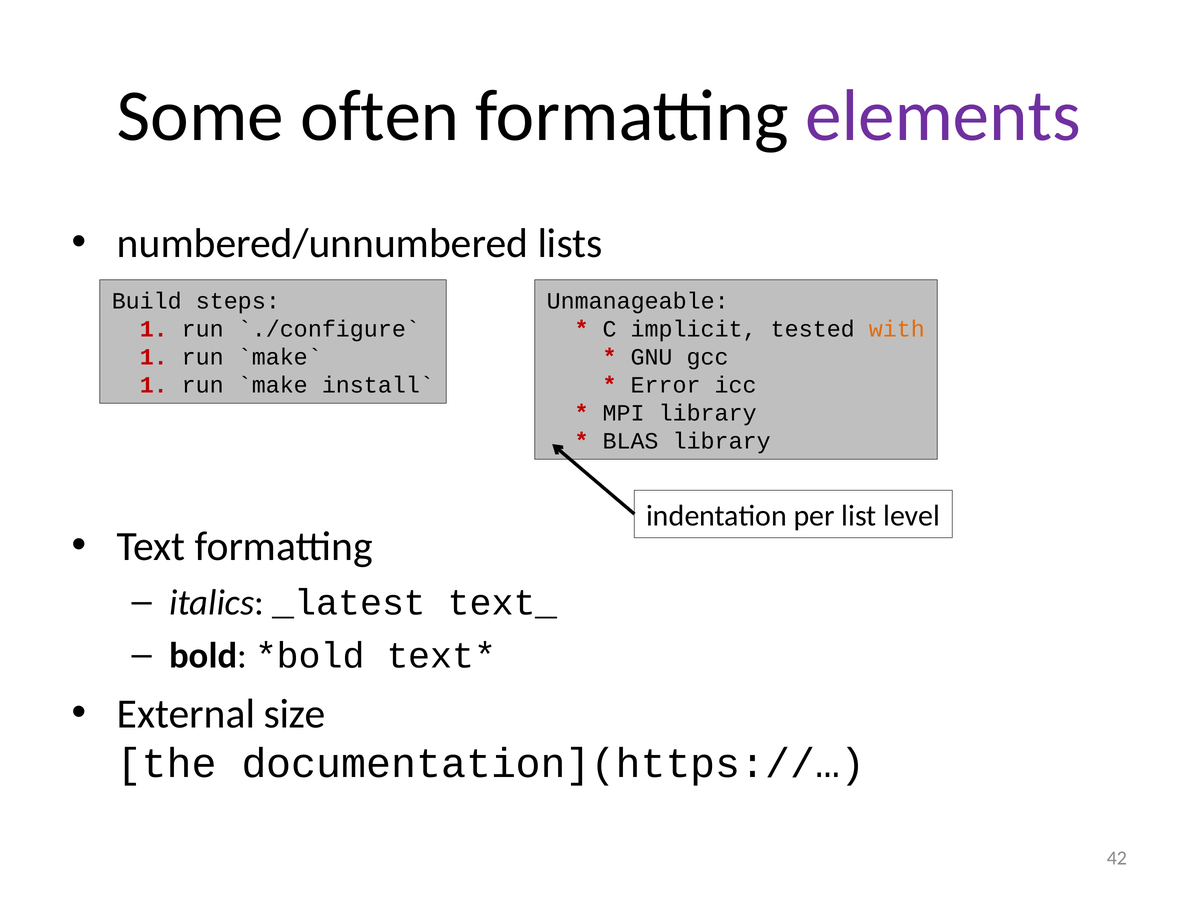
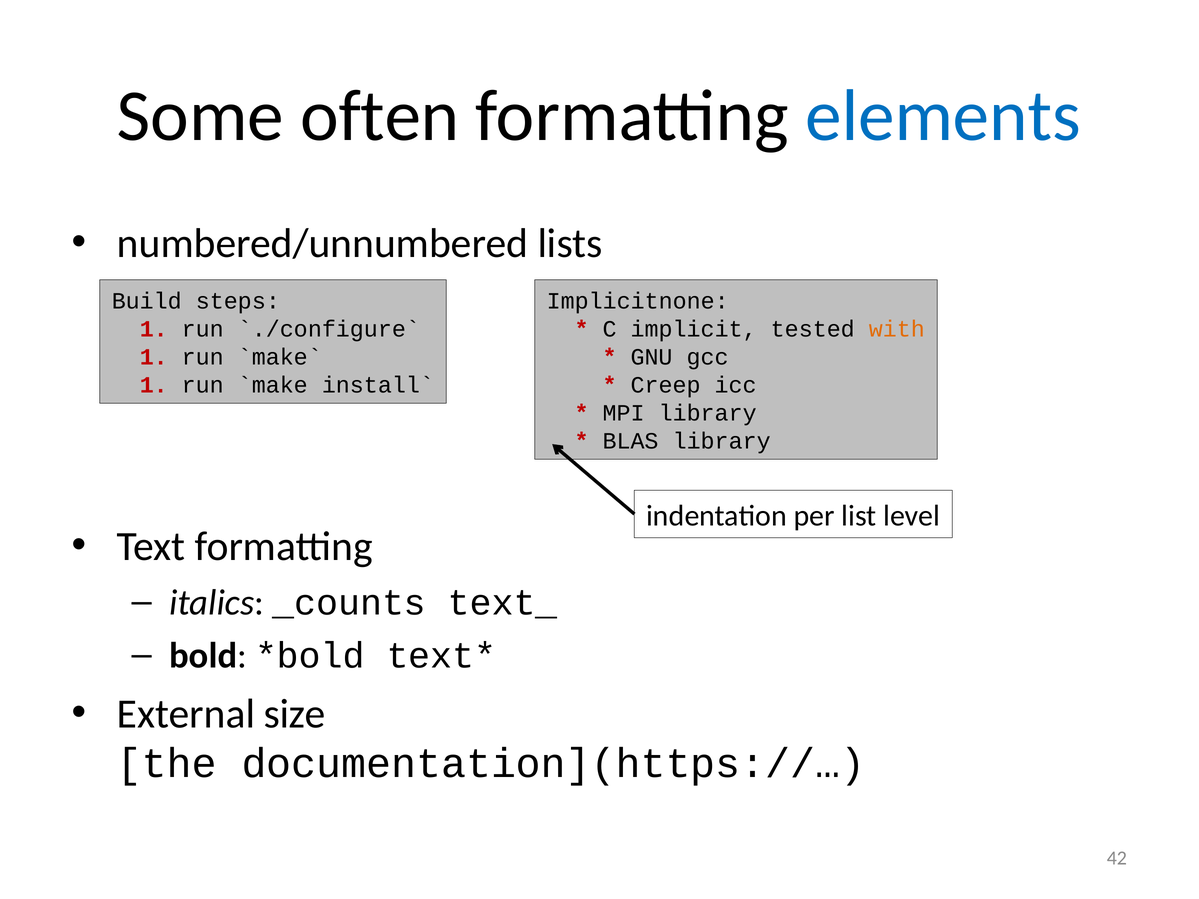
elements colour: purple -> blue (943, 116)
Unmanageable: Unmanageable -> Implicitnone (638, 301)
Error: Error -> Creep (666, 385)
_latest: _latest -> _counts (349, 603)
